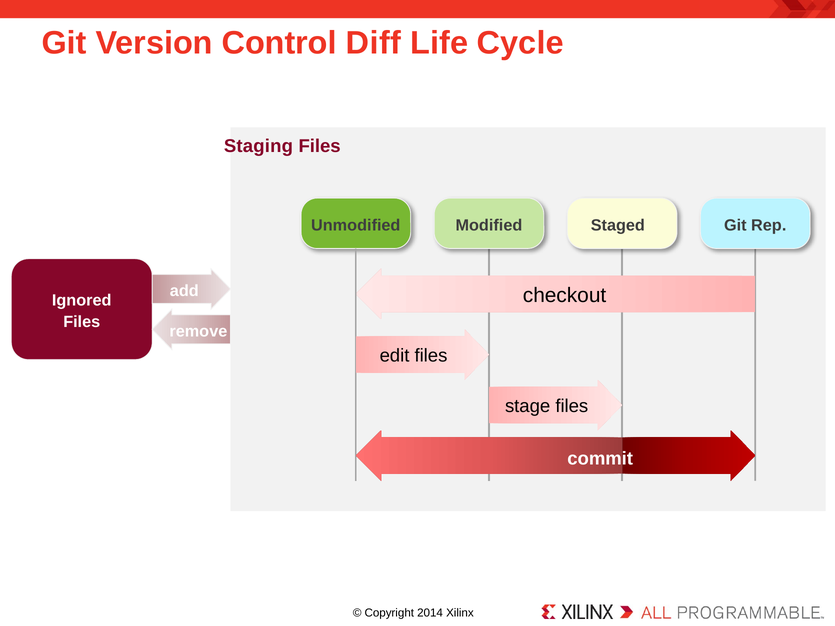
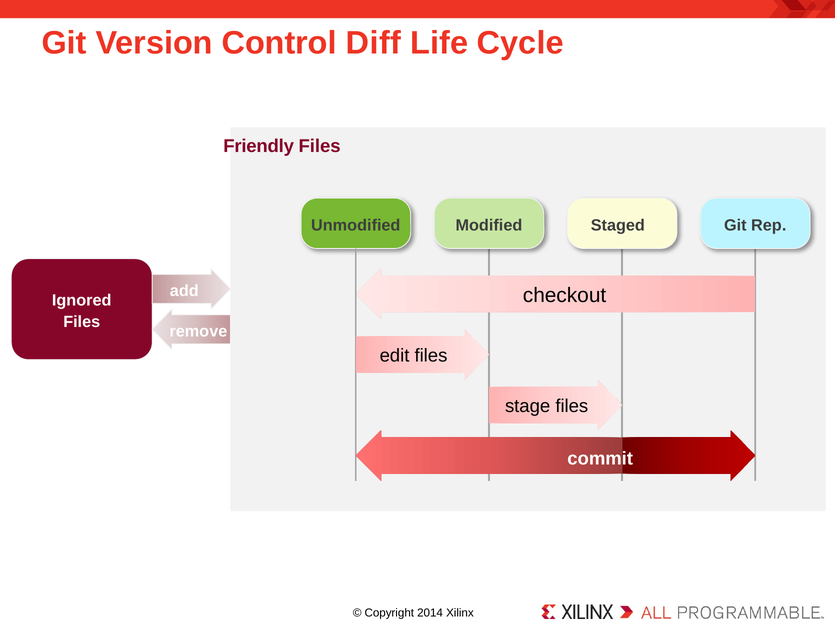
Staging: Staging -> Friendly (259, 146)
